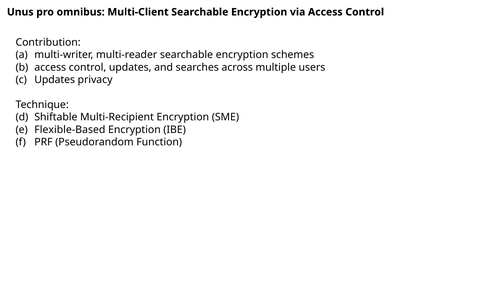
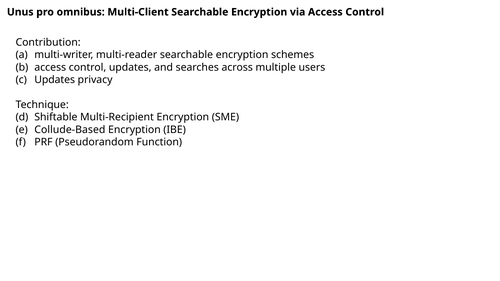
Flexible-Based: Flexible-Based -> Collude-Based (70, 130)
